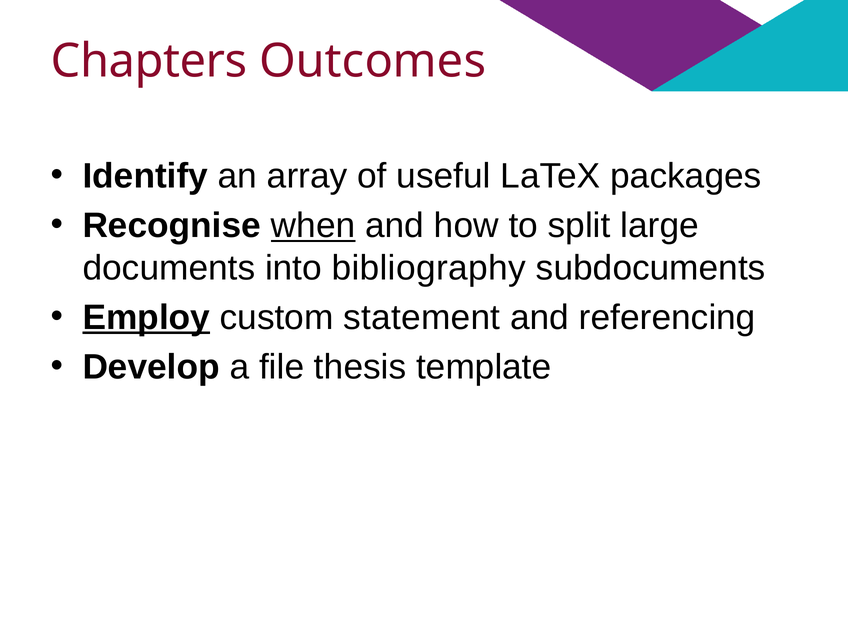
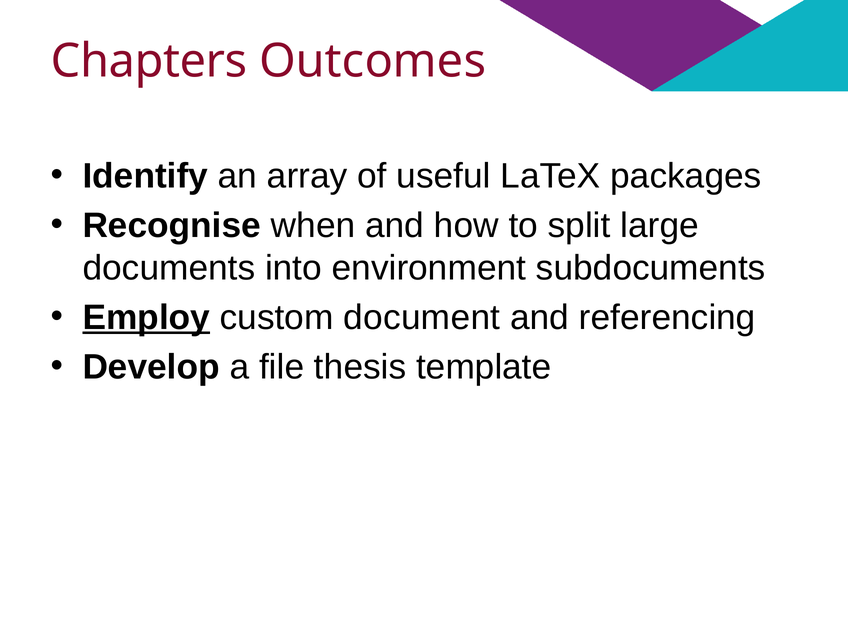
when underline: present -> none (313, 226)
bibliography: bibliography -> environment (429, 268)
statement: statement -> document (422, 318)
